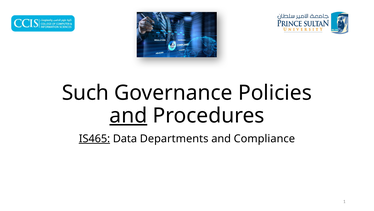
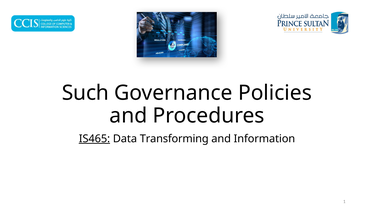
and underline: present -> none (128, 115)
Departments: Departments -> Transforming (174, 138)
Compliance: Compliance -> Information (264, 138)
